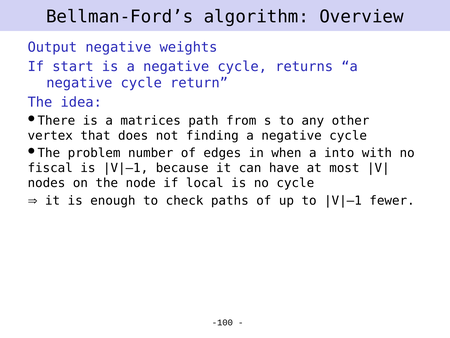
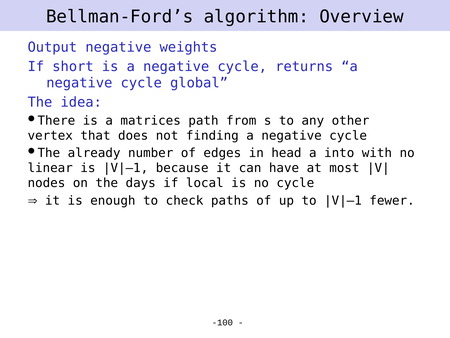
start: start -> short (73, 66)
return: return -> global (199, 83)
problem: problem -> already (94, 153)
when: when -> head (286, 153)
fiscal: fiscal -> linear (50, 168)
node: node -> days (141, 183)
